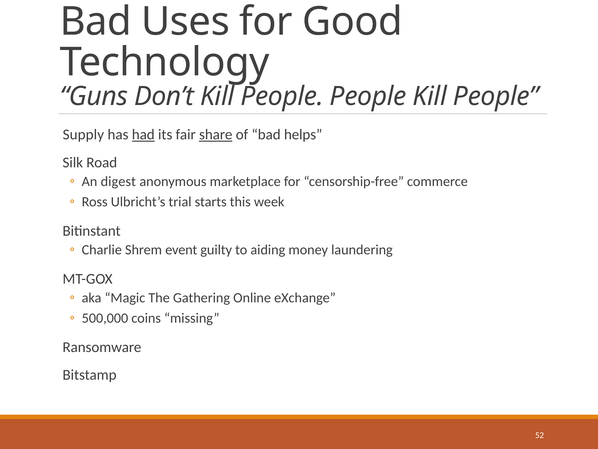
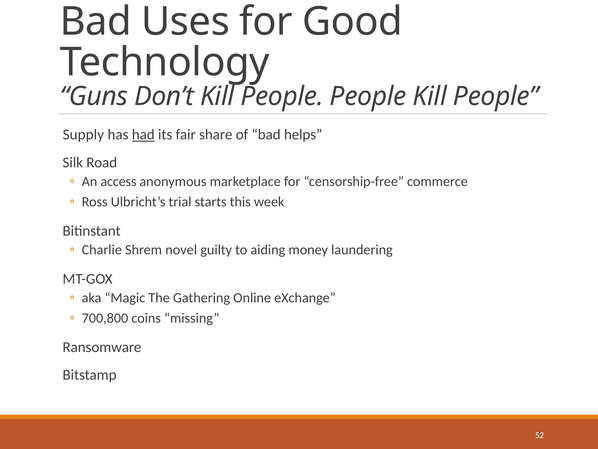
share underline: present -> none (216, 134)
digest: digest -> access (118, 181)
event: event -> novel (181, 250)
500,000: 500,000 -> 700,800 (105, 318)
